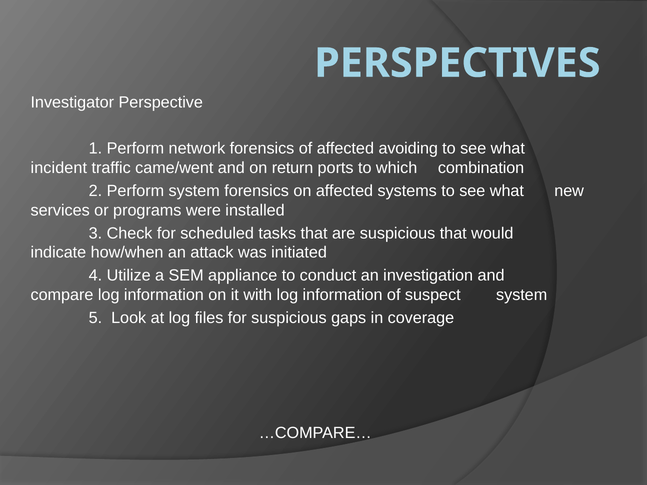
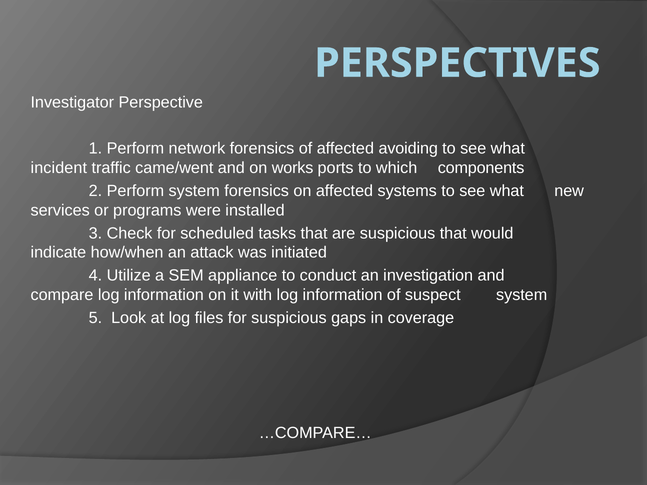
return: return -> works (293, 168)
combination: combination -> components (481, 168)
